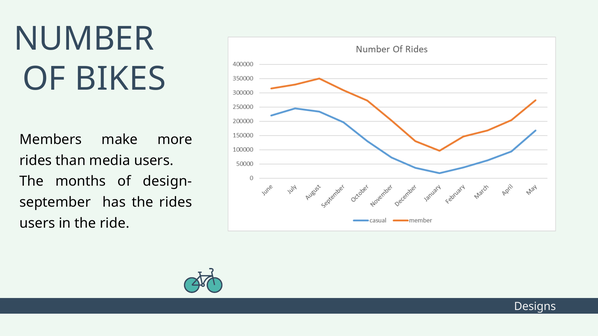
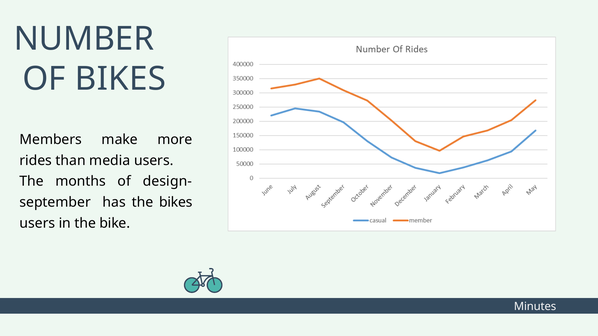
the rides: rides -> bikes (176, 203)
ride: ride -> bike (115, 224)
Designs: Designs -> Minutes (535, 307)
